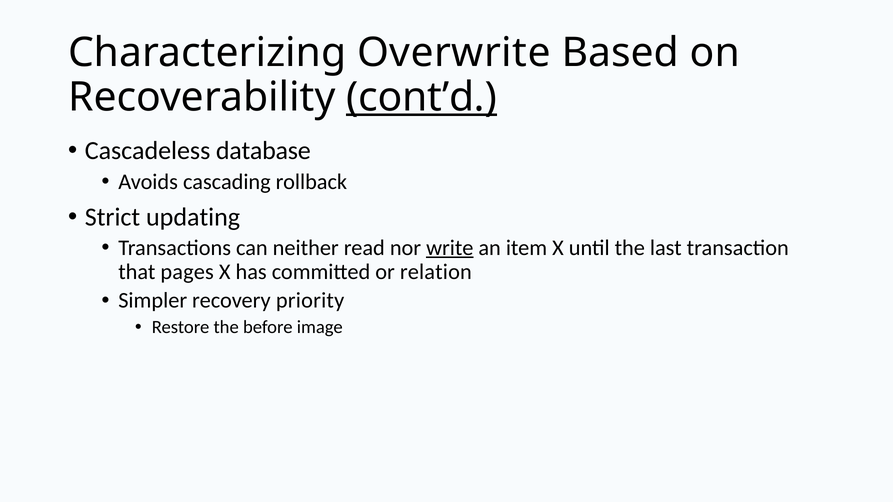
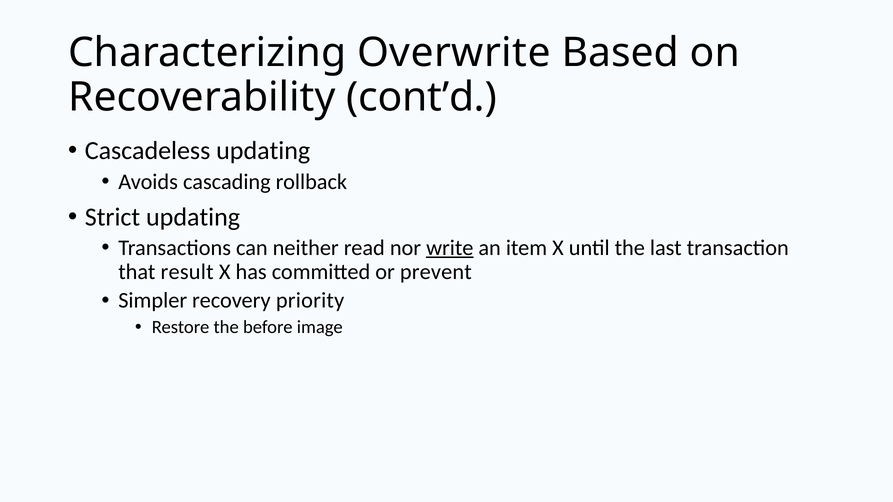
cont’d underline: present -> none (422, 97)
Cascadeless database: database -> updating (263, 151)
pages: pages -> result (187, 272)
relation: relation -> prevent (436, 272)
